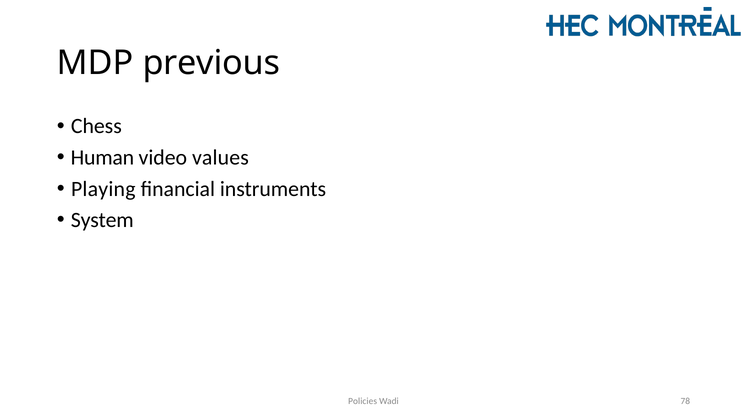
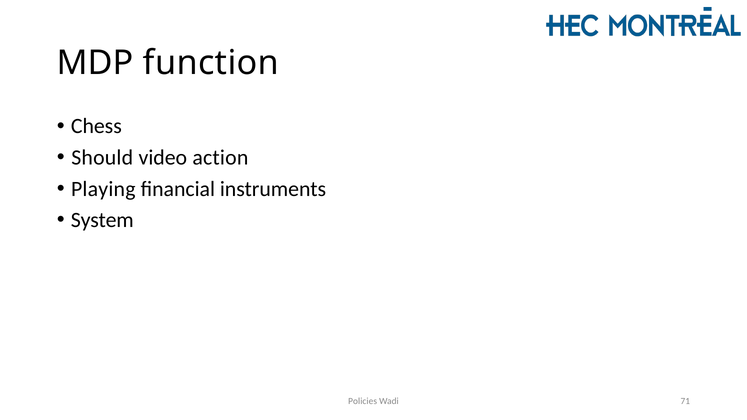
previous: previous -> function (211, 63)
Human: Human -> Should (102, 158)
values: values -> action (220, 158)
78: 78 -> 71 (685, 401)
